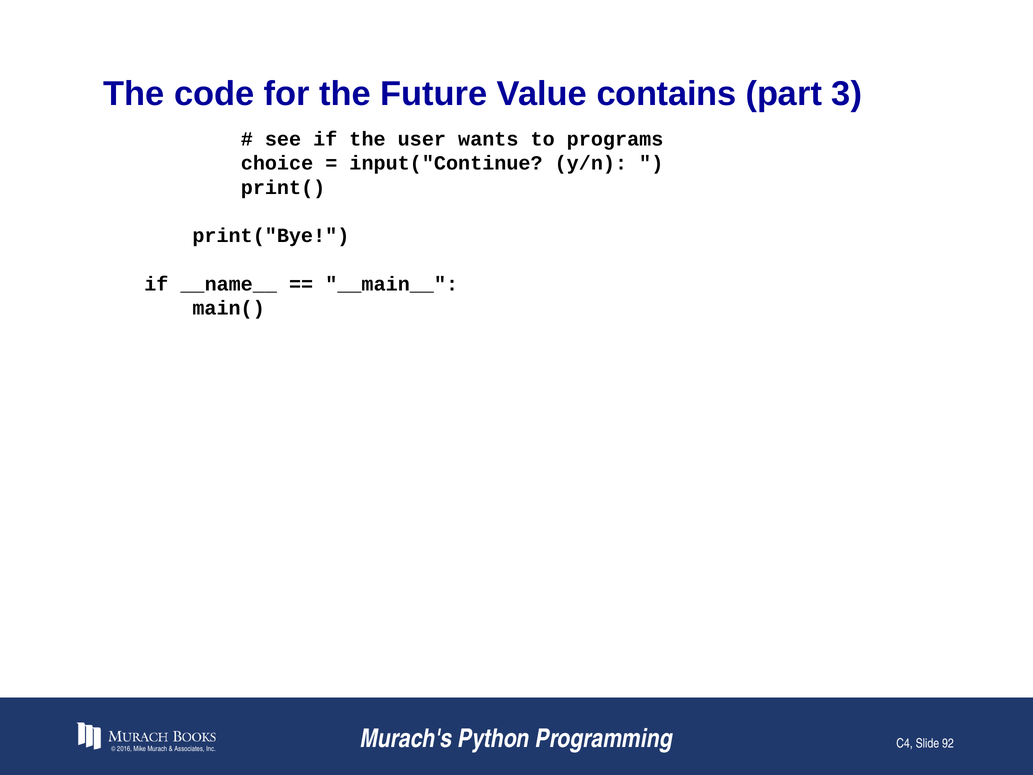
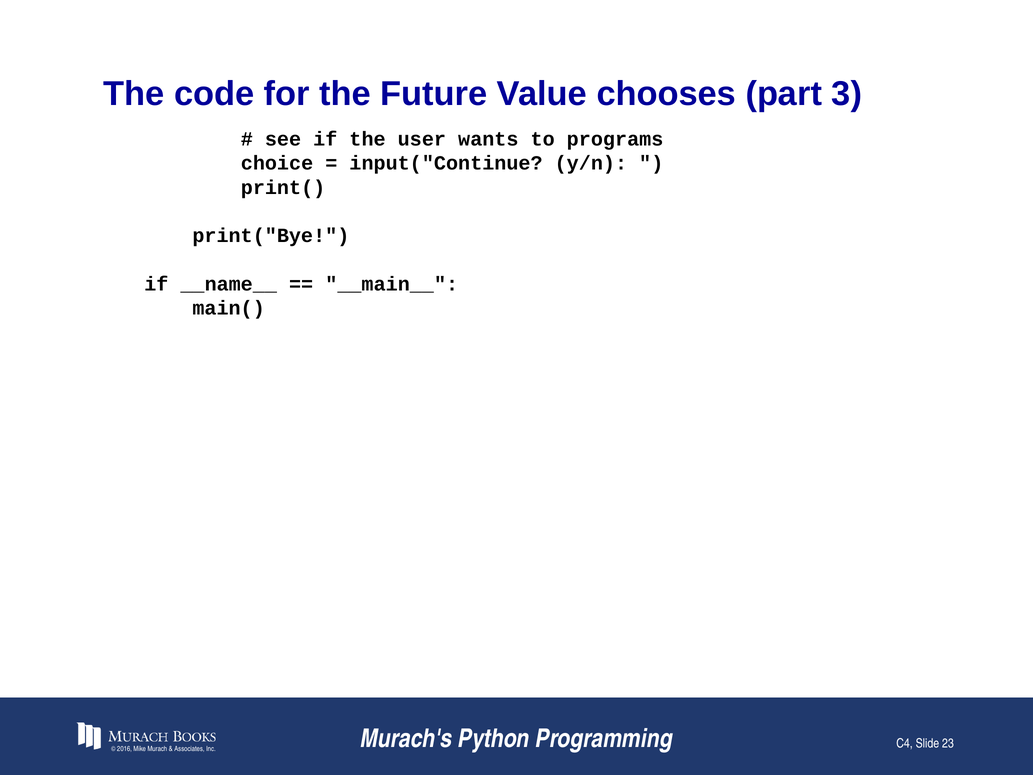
contains: contains -> chooses (666, 94)
92: 92 -> 23 (948, 743)
